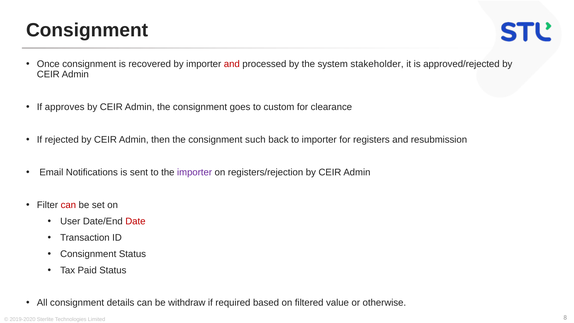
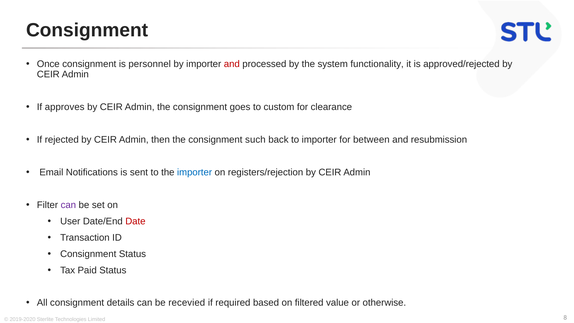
recovered: recovered -> personnel (150, 64)
stakeholder: stakeholder -> functionality (377, 64)
registers: registers -> between (371, 140)
importer colour: purple -> blue (195, 172)
can colour: red -> purple (68, 205)
withdraw: withdraw -> recevied (187, 303)
